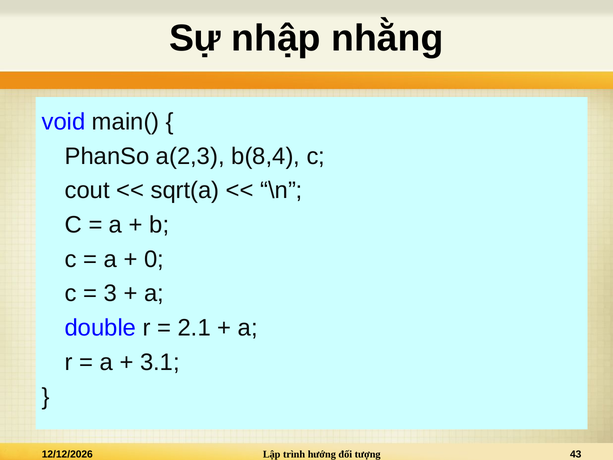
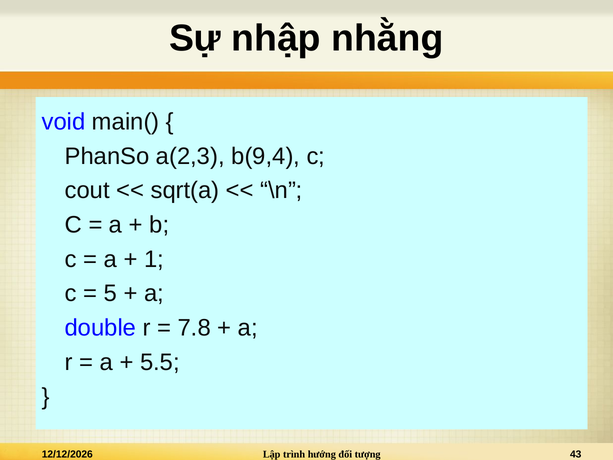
b(8,4: b(8,4 -> b(9,4 (266, 156)
0: 0 -> 1 (154, 259)
3: 3 -> 5 (110, 293)
2.1: 2.1 -> 7.8 (194, 328)
3.1: 3.1 -> 5.5 (160, 362)
